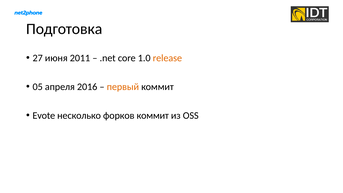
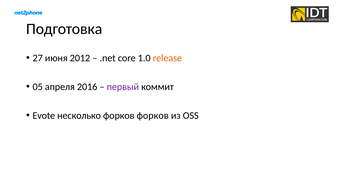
2011: 2011 -> 2012 (80, 58)
первый colour: orange -> purple (123, 87)
форков коммит: коммит -> форков (153, 116)
